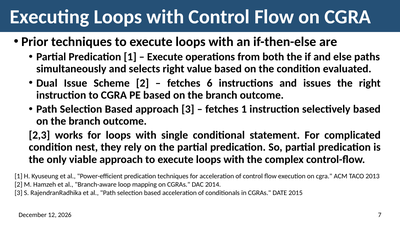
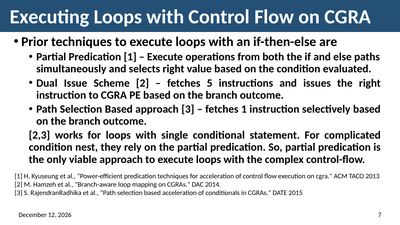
6: 6 -> 5 (210, 83)
